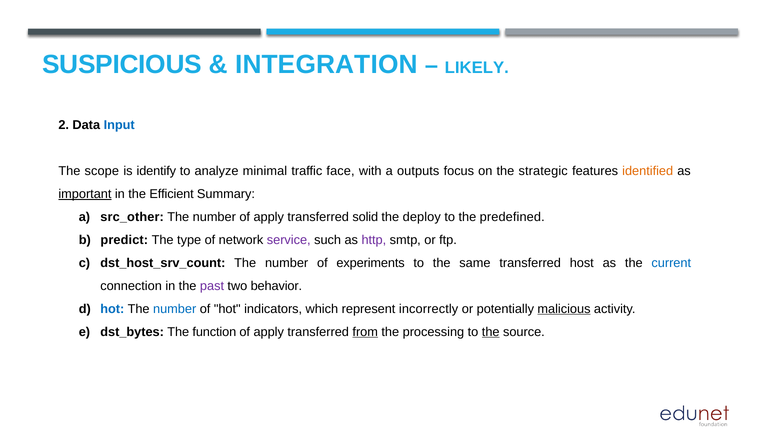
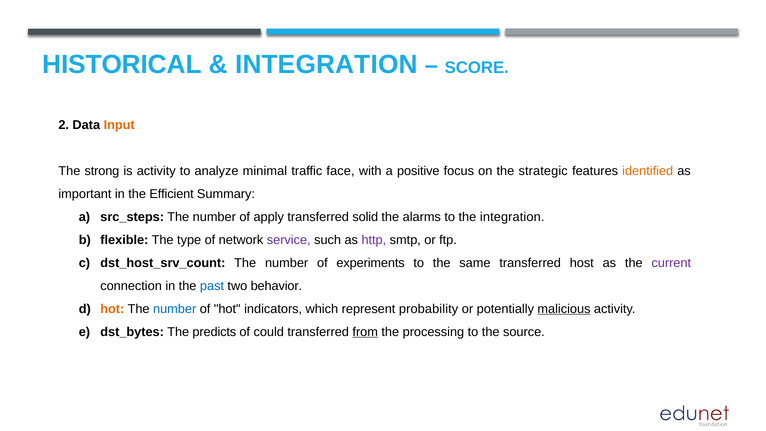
SUSPICIOUS: SUSPICIOUS -> HISTORICAL (122, 65)
LIKELY: LIKELY -> SCORE (477, 68)
Input colour: blue -> orange (119, 125)
scope: scope -> strong (102, 171)
is identify: identify -> activity (156, 171)
outputs: outputs -> positive (418, 171)
important underline: present -> none (85, 194)
src_other: src_other -> src_steps (132, 217)
deploy: deploy -> alarms (422, 217)
the predefined: predefined -> integration (512, 217)
predict: predict -> flexible (124, 240)
current colour: blue -> purple (671, 263)
past colour: purple -> blue (212, 286)
hot colour: blue -> orange (112, 309)
incorrectly: incorrectly -> probability (429, 309)
function: function -> predicts (214, 332)
apply: apply -> could (269, 332)
the underline: present -> none (491, 332)
